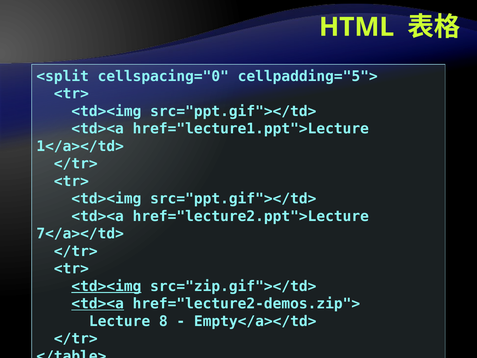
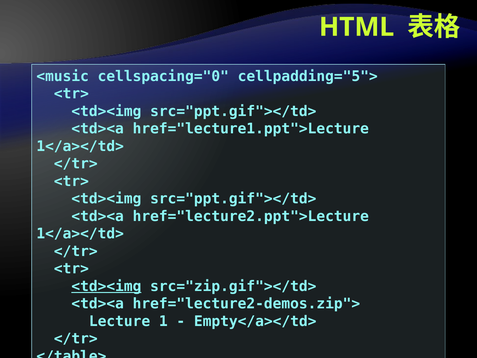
<split: <split -> <music (63, 76)
7</a></td>: 7</a></td> -> 1</a></td> (80, 234)
<td><a underline: present -> none (98, 304)
8: 8 -> 1 (163, 321)
